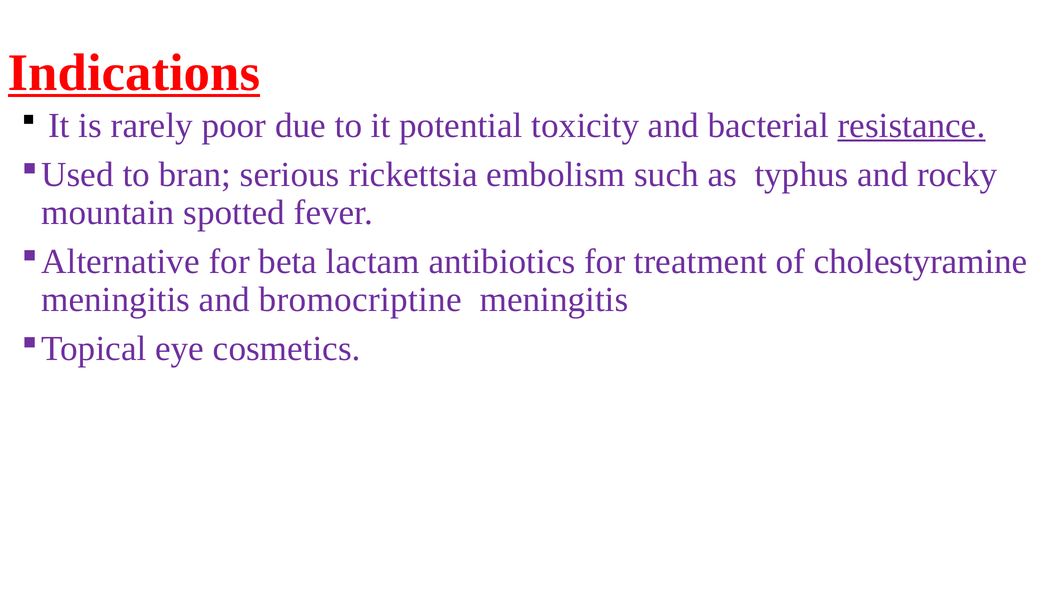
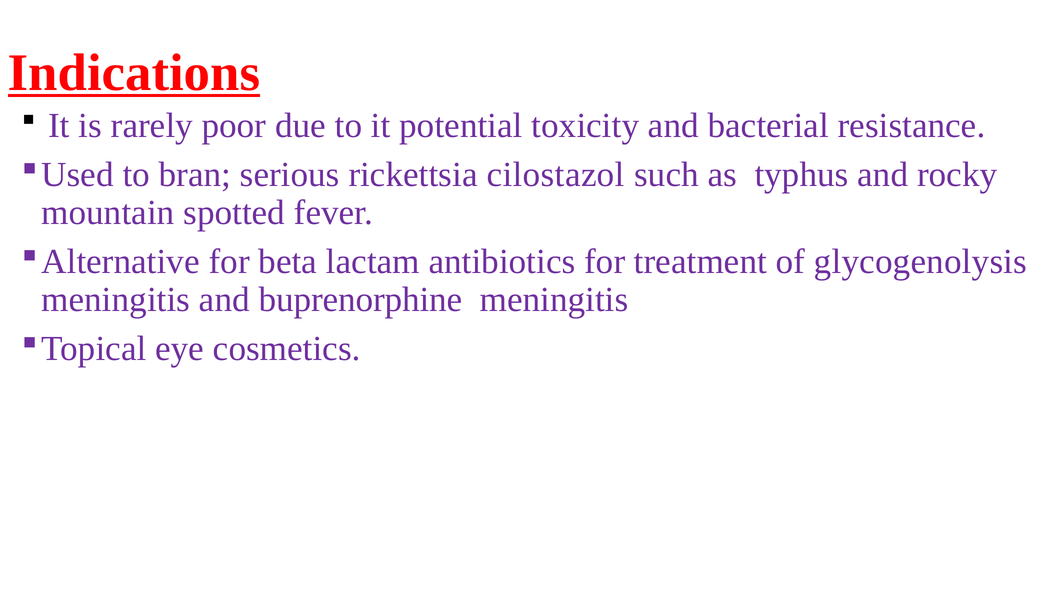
resistance underline: present -> none (912, 126)
embolism: embolism -> cilostazol (556, 175)
cholestyramine: cholestyramine -> glycogenolysis (920, 262)
bromocriptine: bromocriptine -> buprenorphine (360, 300)
